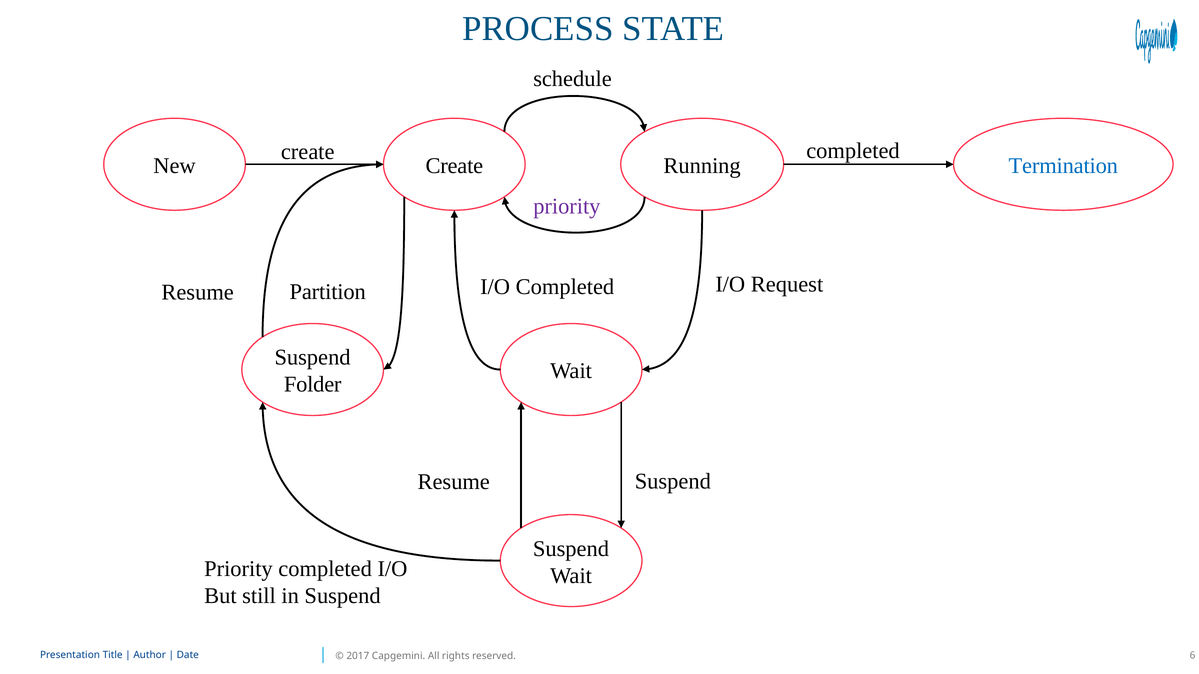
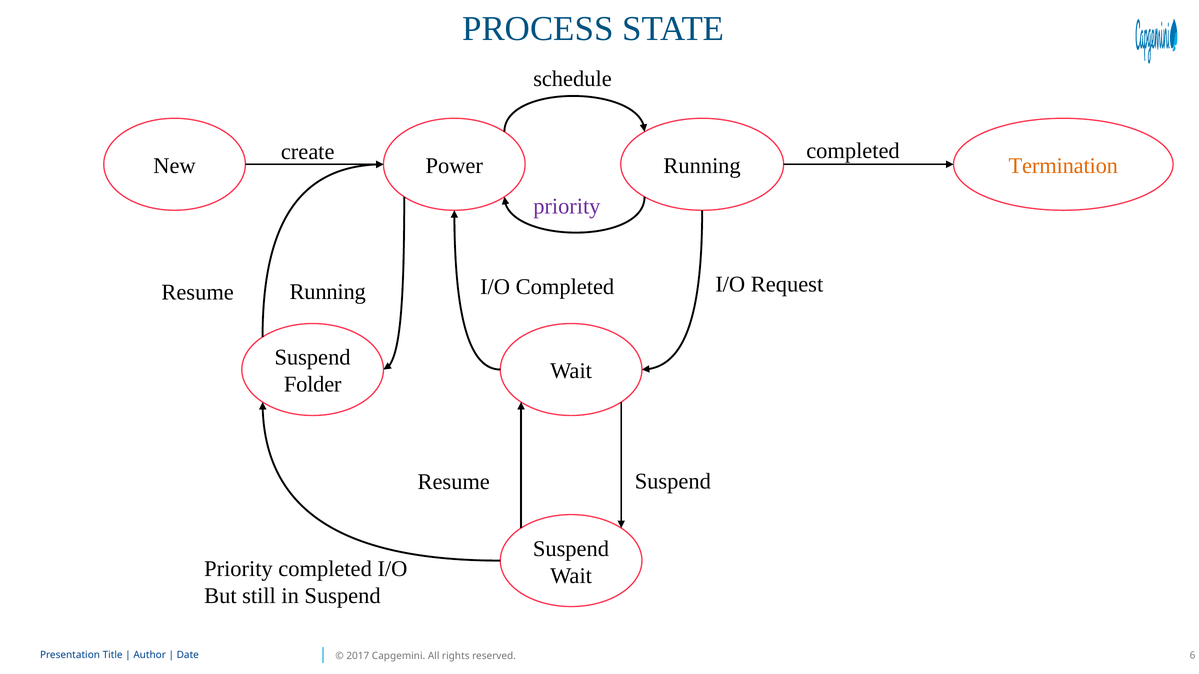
New Create: Create -> Power (454, 166)
Termination colour: blue -> orange (1063, 166)
Resume Partition: Partition -> Running (328, 292)
